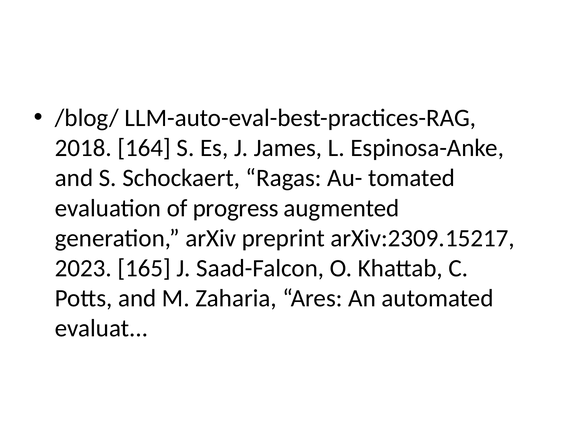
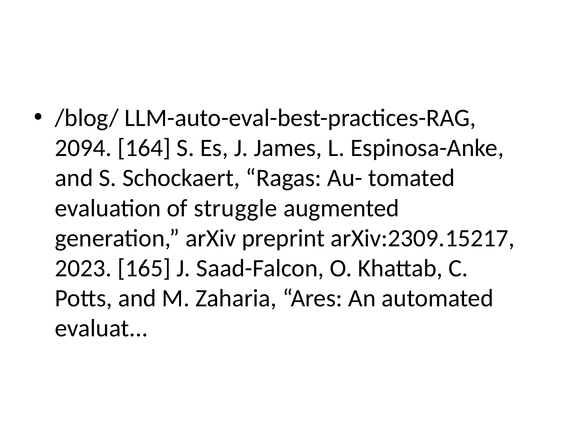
2018: 2018 -> 2094 (83, 148)
progress: progress -> struggle (235, 208)
